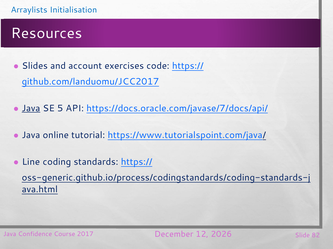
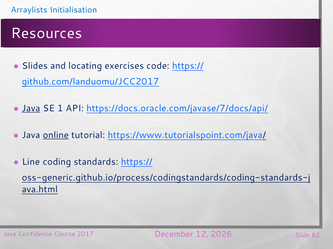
account: account -> locating (85, 66)
5: 5 -> 1 (60, 109)
online underline: none -> present (56, 135)
